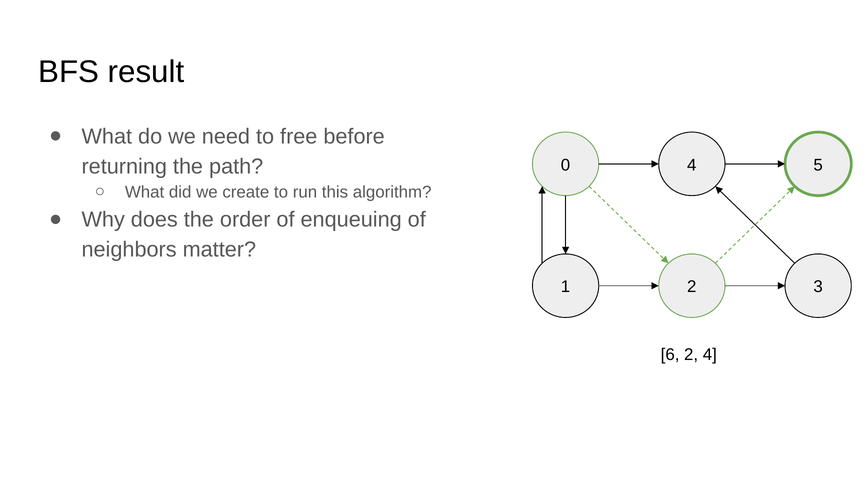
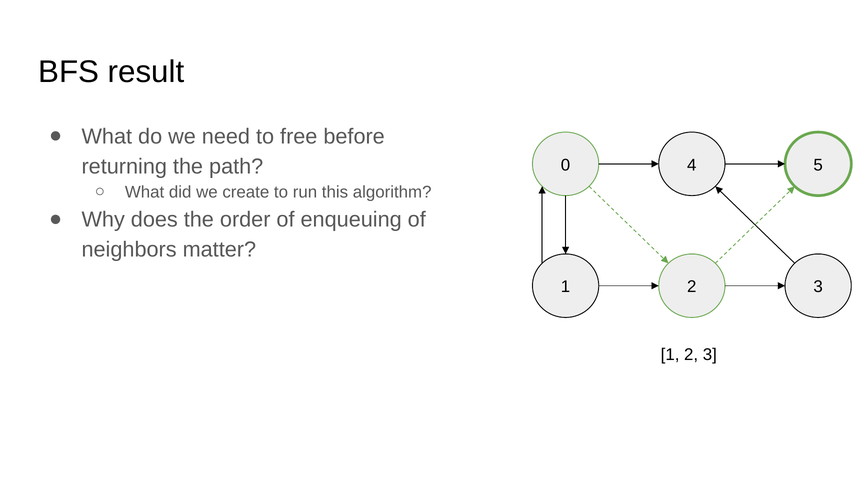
6: 6 -> 1 (670, 354)
2 4: 4 -> 3 (710, 354)
